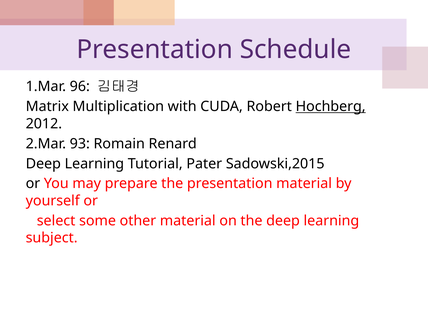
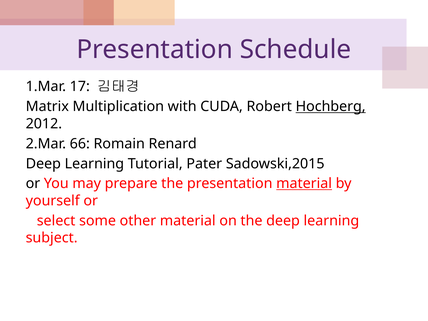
96: 96 -> 17 (80, 87)
93: 93 -> 66 (80, 144)
material underline: none -> present (304, 184)
